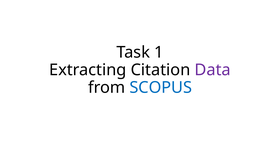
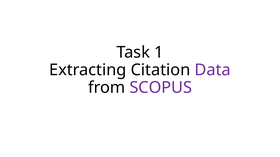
SCOPUS colour: blue -> purple (161, 88)
